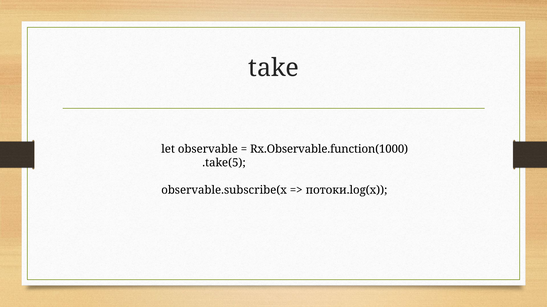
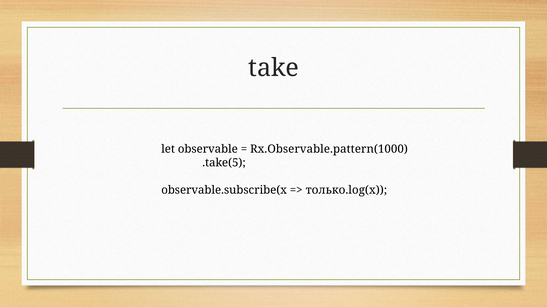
Rx.Observable.function(1000: Rx.Observable.function(1000 -> Rx.Observable.pattern(1000 (329, 150)
потоки.log(x: потоки.log(x -> только.log(x (346, 191)
